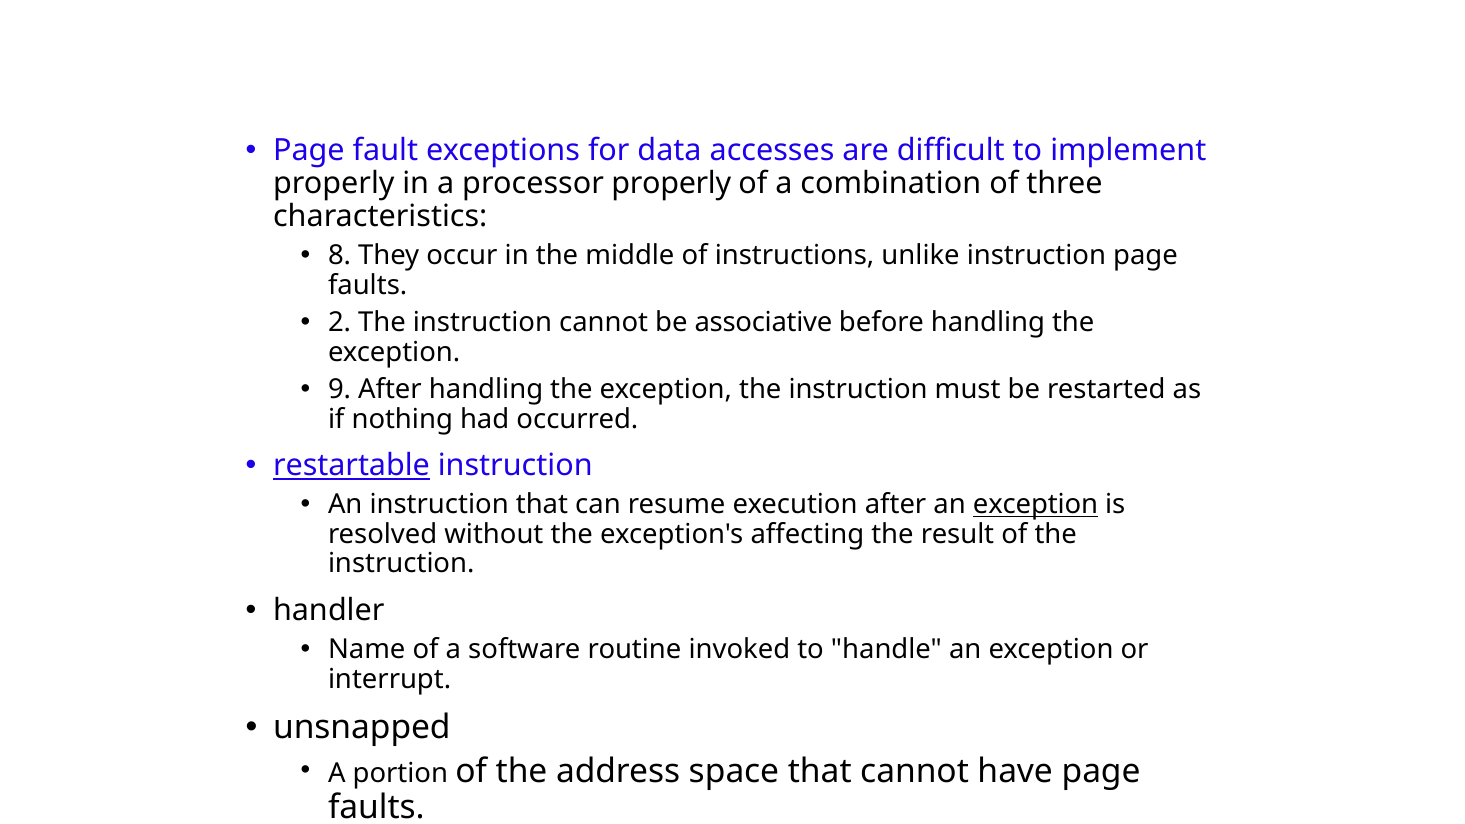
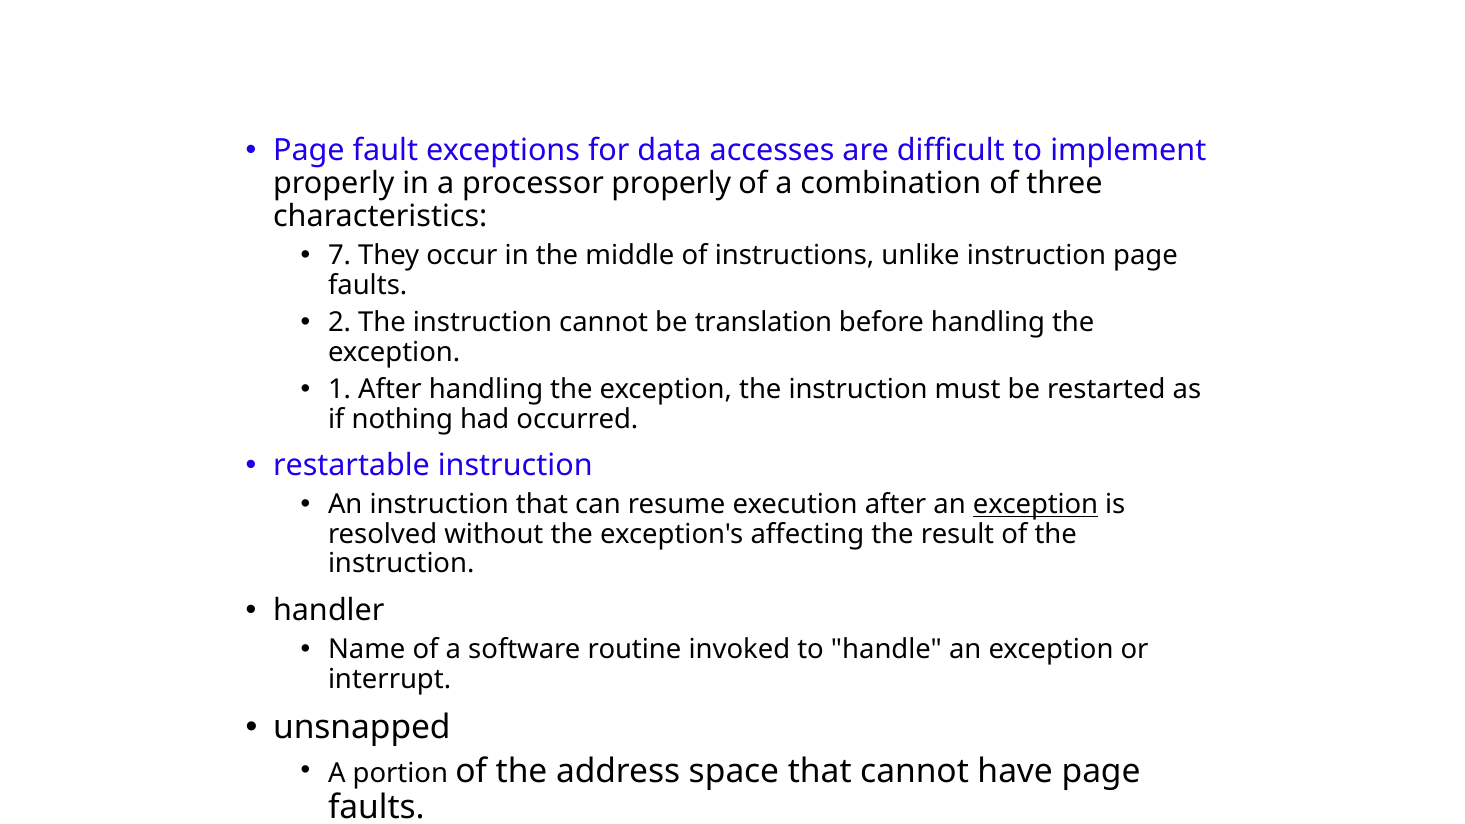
8: 8 -> 7 (340, 255)
associative: associative -> translation (763, 322)
9: 9 -> 1 (340, 389)
restartable underline: present -> none (351, 466)
